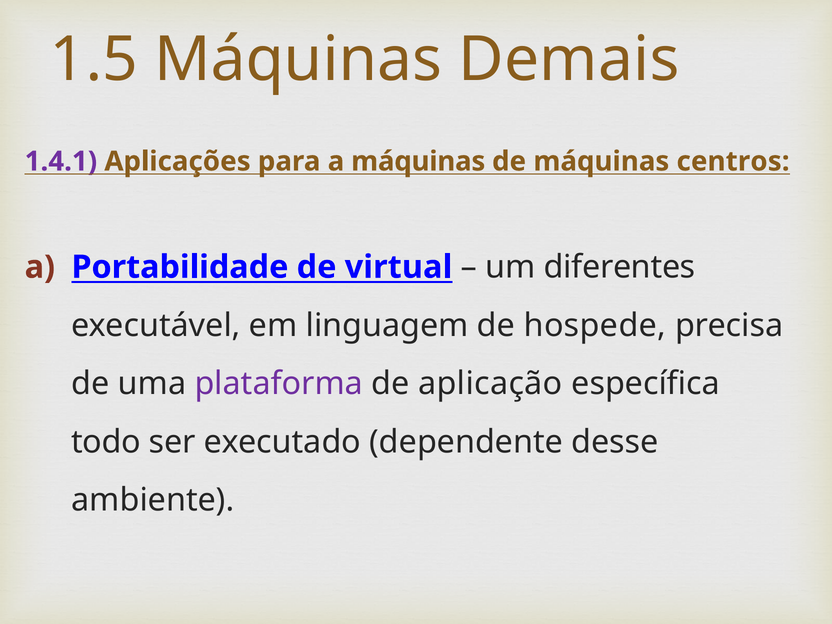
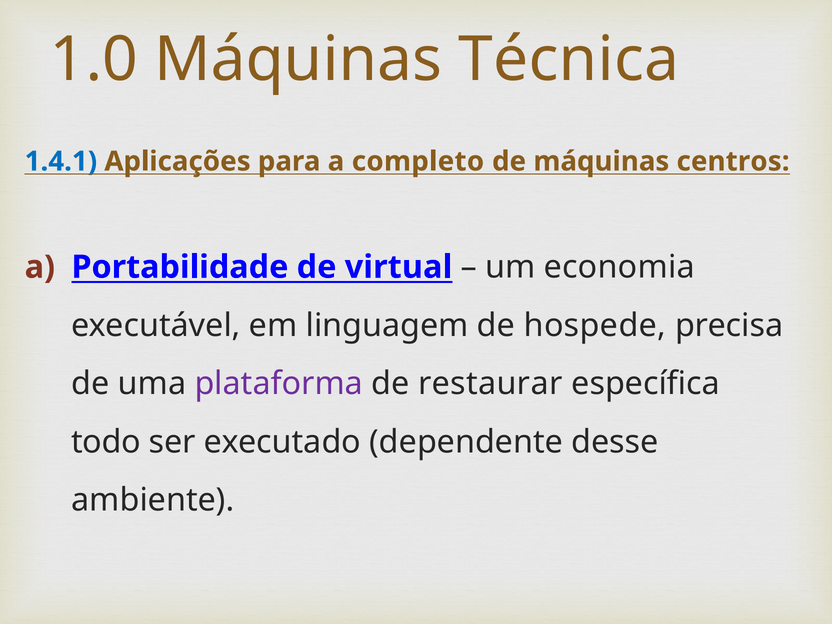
1.5: 1.5 -> 1.0 (94, 60)
Demais: Demais -> Técnica (569, 60)
1.4.1 colour: purple -> blue (61, 161)
a máquinas: máquinas -> completo (418, 161)
diferentes: diferentes -> economia (619, 267)
aplicação: aplicação -> restaurar (490, 384)
